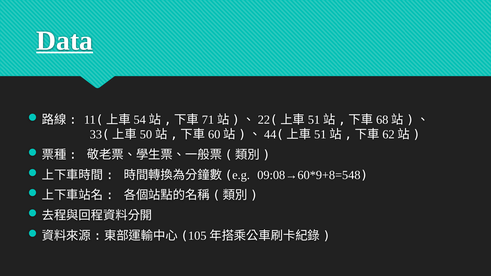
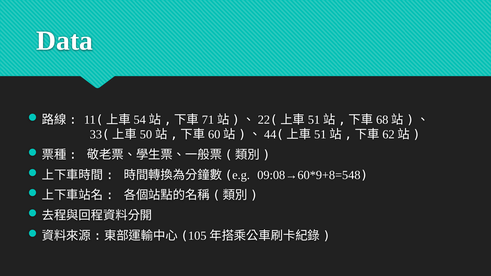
Data underline: present -> none (65, 41)
